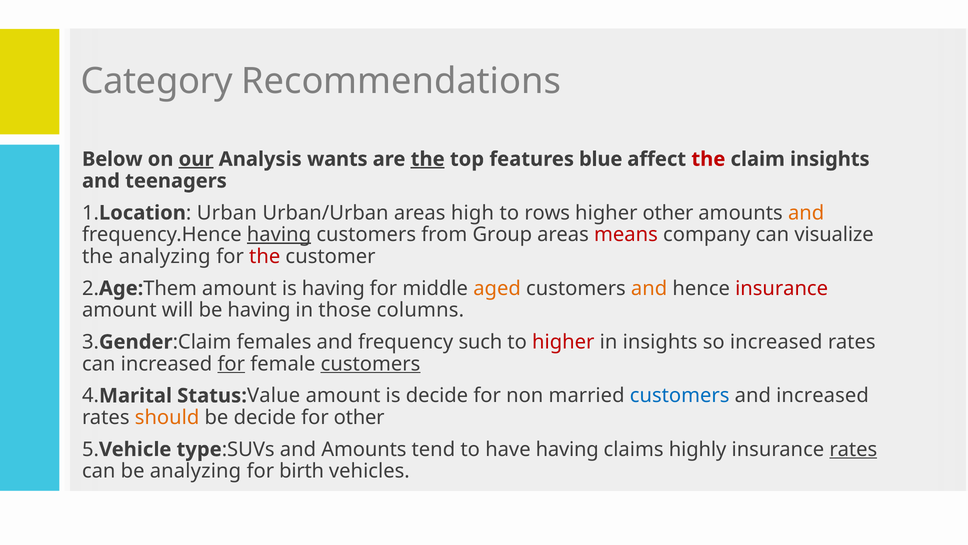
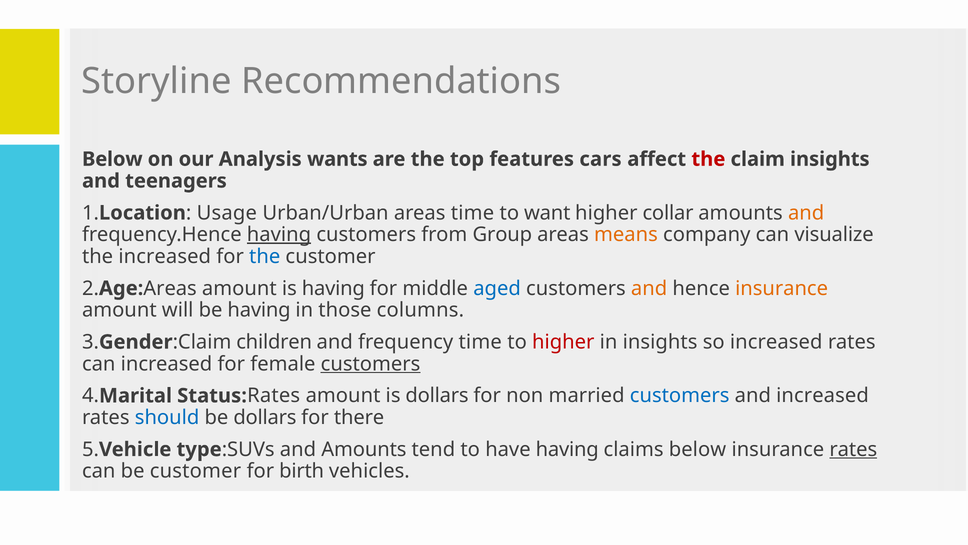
Category: Category -> Storyline (157, 81)
our underline: present -> none (196, 159)
the underline: present -> none (428, 159)
blue: blue -> cars (601, 159)
Urban: Urban -> Usage (227, 213)
areas high: high -> time (472, 213)
rows: rows -> want (547, 213)
higher other: other -> collar (668, 213)
means colour: red -> orange (626, 234)
the analyzing: analyzing -> increased (165, 256)
the colour: red -> blue (265, 256)
Them: Them -> Areas (170, 288)
aged colour: orange -> blue (497, 288)
insurance colour: red -> orange (782, 288)
females: females -> children (274, 342)
frequency such: such -> time (480, 342)
for underline: present -> none (231, 364)
Value: Value -> Rates (274, 395)
is decide: decide -> dollars (437, 395)
should colour: orange -> blue (167, 417)
be decide: decide -> dollars (265, 417)
for other: other -> there (359, 417)
claims highly: highly -> below (697, 449)
be analyzing: analyzing -> customer (195, 471)
